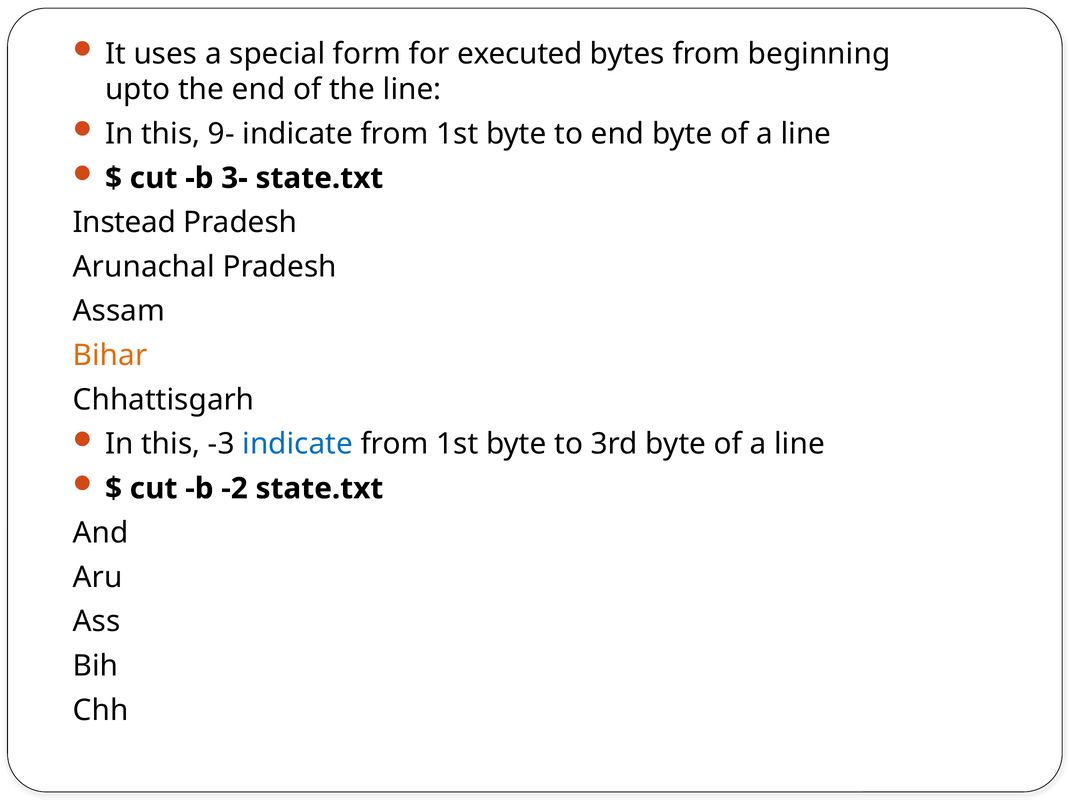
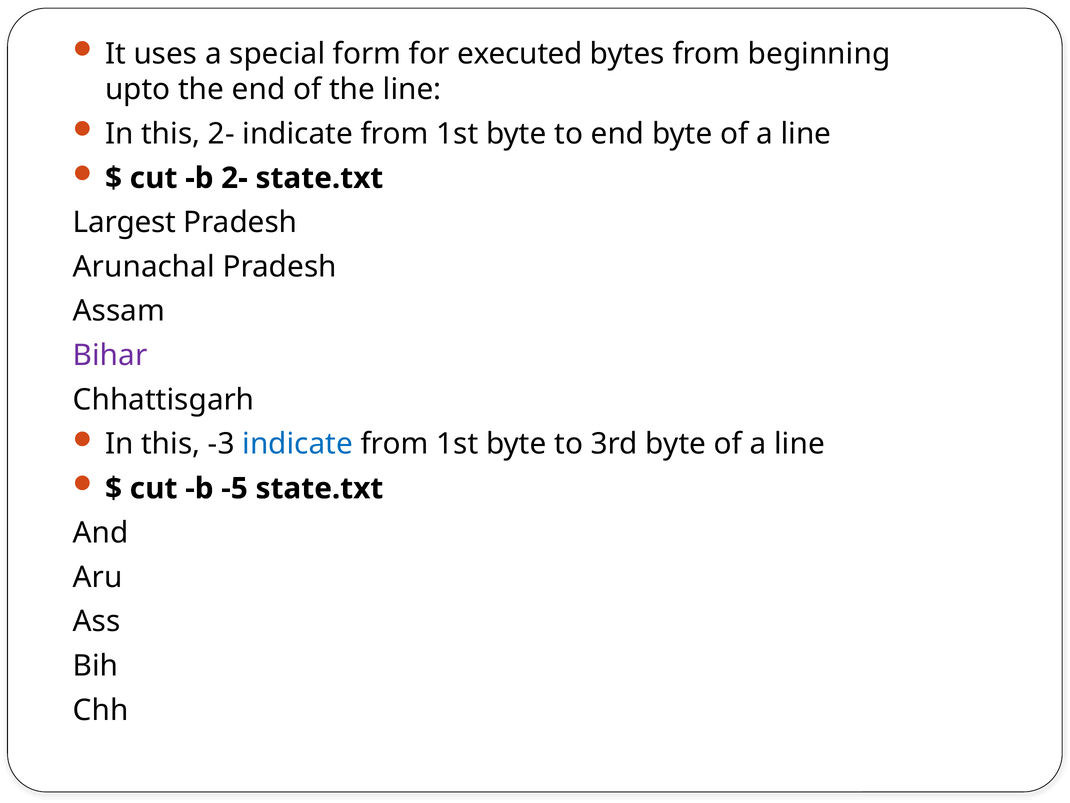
this 9-: 9- -> 2- (221, 134)
b 3-: 3- -> 2- (234, 178)
Instead: Instead -> Largest (124, 222)
Bihar colour: orange -> purple (110, 355)
-2: -2 -> -5 (234, 488)
